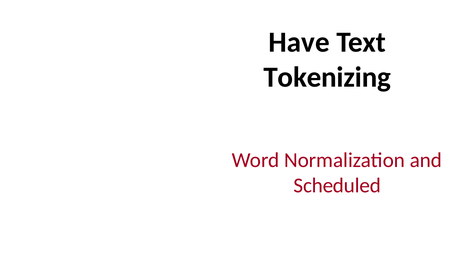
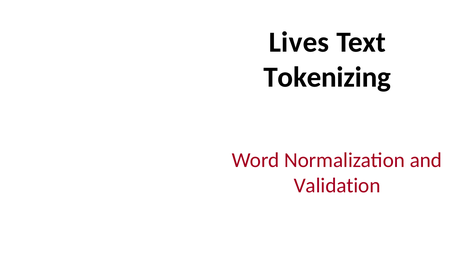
Have: Have -> Lives (299, 42)
Scheduled: Scheduled -> Validation (337, 185)
